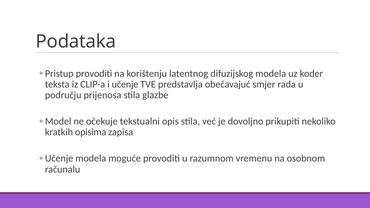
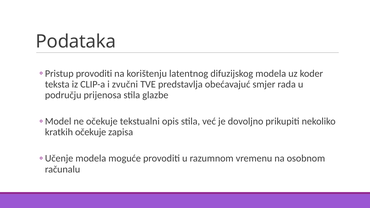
učenje: učenje -> zvučni (125, 84)
kratkih opisima: opisima -> očekuje (91, 132)
